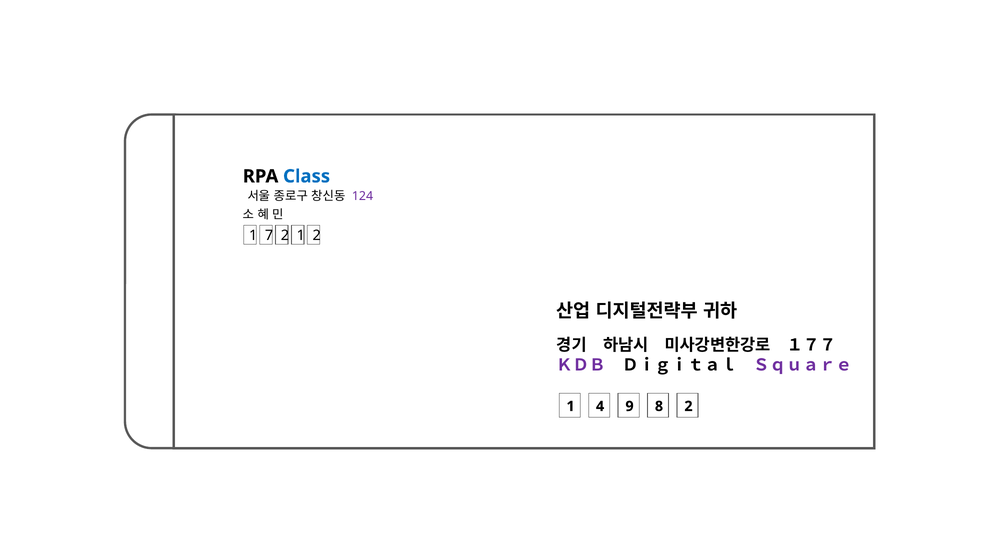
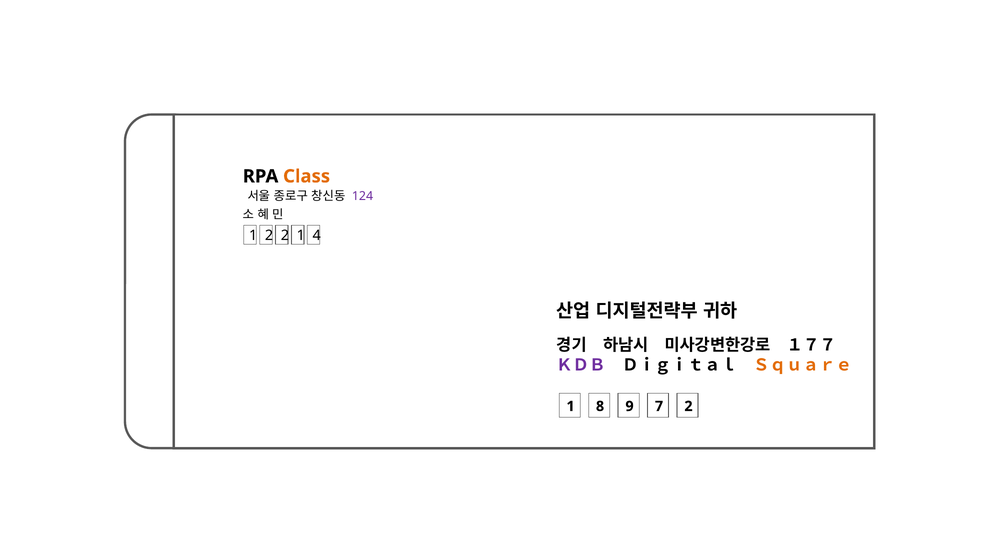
Class colour: blue -> orange (307, 176)
1 7: 7 -> 2 (269, 236)
1 2: 2 -> 4 (317, 236)
Ｓｑｕａｒｅ colour: purple -> orange (803, 365)
4: 4 -> 8 (600, 407)
8: 8 -> 7 (659, 407)
